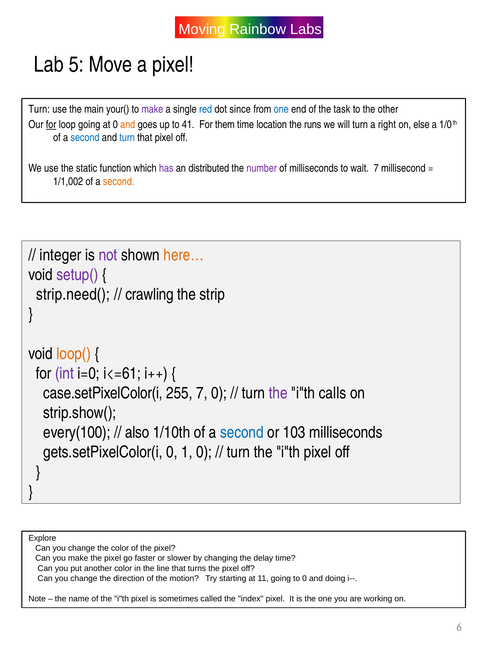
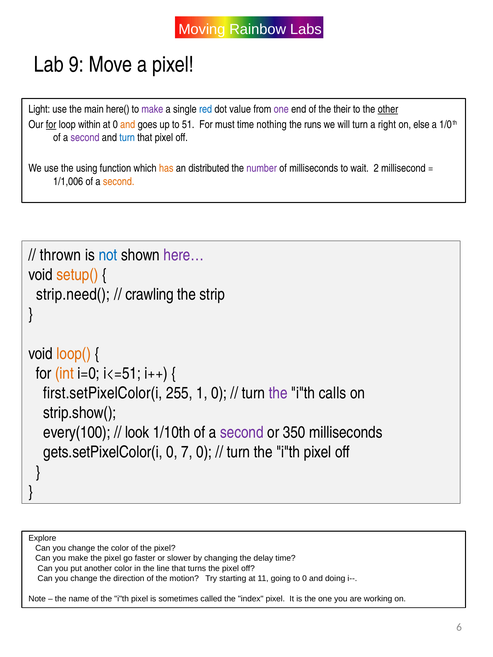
5: 5 -> 9 (76, 65)
Turn: Turn -> Light (39, 109)
your(: your( -> here( (118, 109)
since: since -> value (240, 109)
one colour: blue -> purple (281, 109)
task: task -> their (342, 109)
other underline: none -> present (388, 109)
loop going: going -> within (89, 125)
41: 41 -> 51 (188, 125)
them: them -> must (225, 125)
location: location -> nothing (272, 125)
second colour: blue -> purple (85, 138)
static: static -> using (87, 168)
has colour: purple -> orange (166, 168)
wait 7: 7 -> 2 (376, 168)
1/1,002: 1/1,002 -> 1/1,006 (68, 182)
integer: integer -> thrown (60, 255)
not colour: purple -> blue (108, 255)
here… colour: orange -> purple (184, 255)
setup( colour: purple -> orange (77, 275)
int colour: purple -> orange (64, 374)
i<=61: i<=61 -> i<=51 (122, 374)
case.setPixelColor(i: case.setPixelColor(i -> first.setPixelColor(i (103, 393)
255 7: 7 -> 1 (202, 393)
also: also -> look (137, 433)
second colour: blue -> purple (242, 433)
103: 103 -> 350 (294, 433)
1: 1 -> 7 (187, 452)
